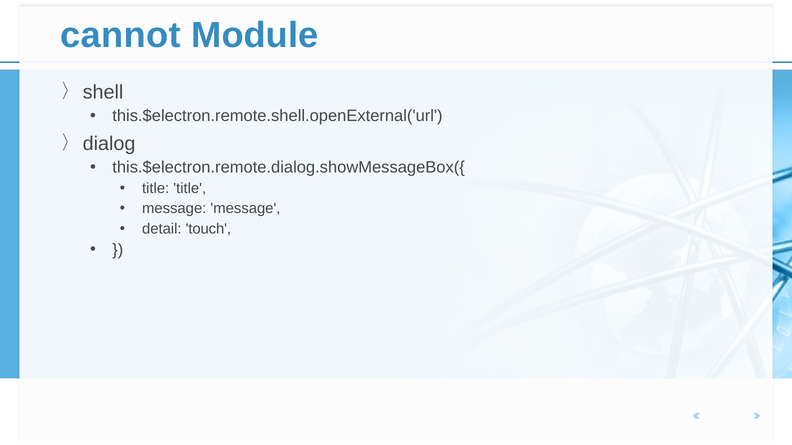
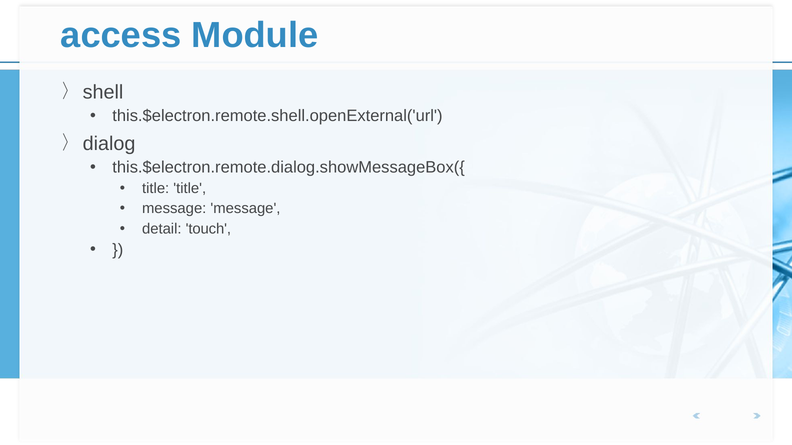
cannot: cannot -> access (121, 35)
